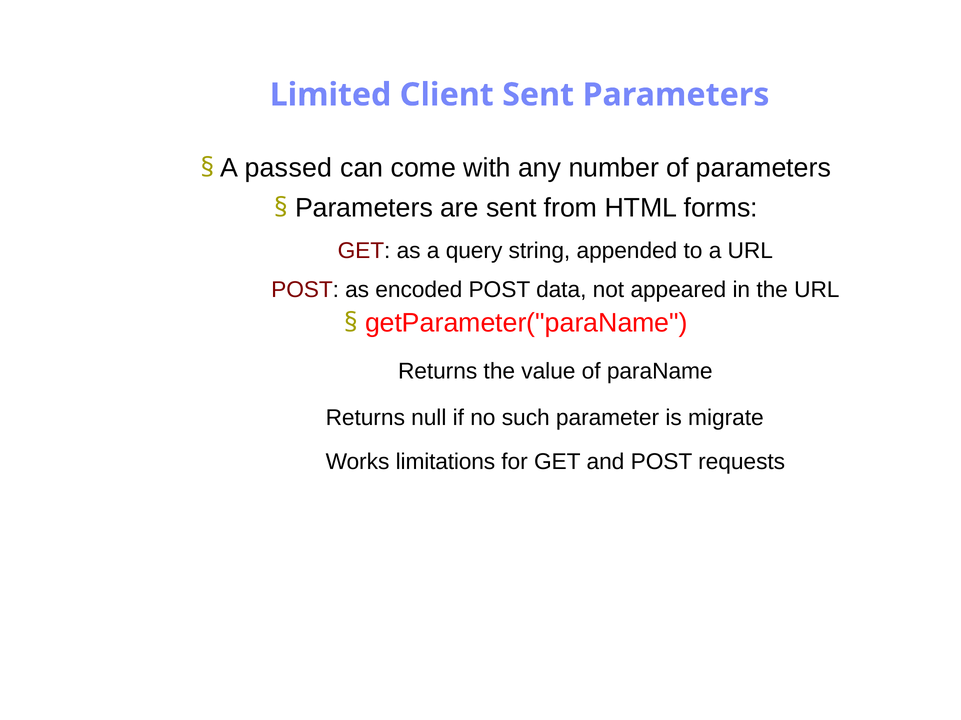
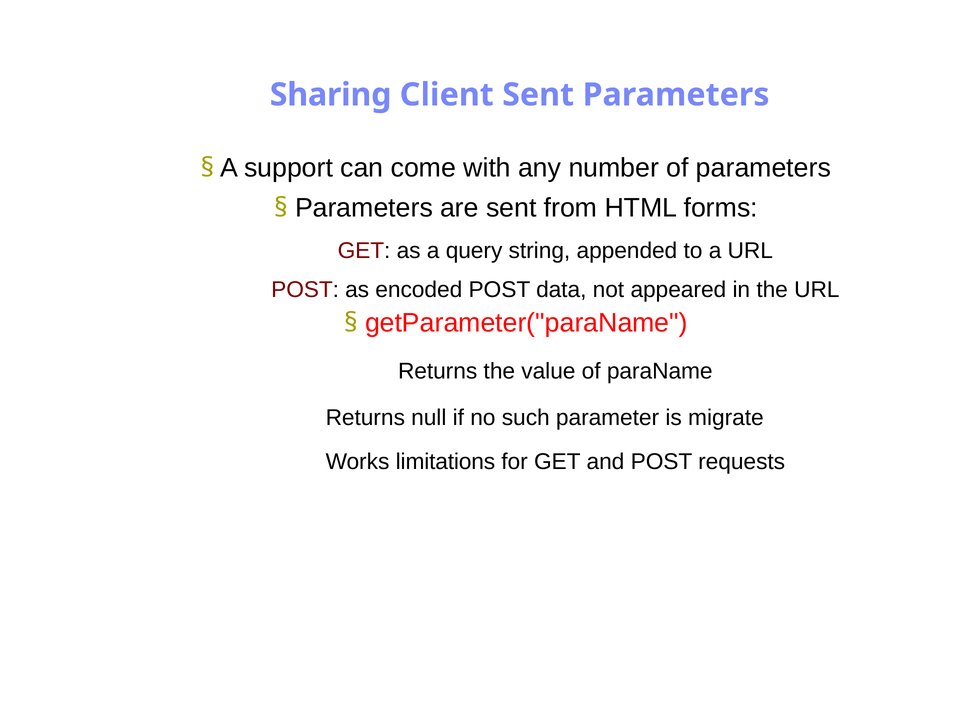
Limited: Limited -> Sharing (331, 95)
passed: passed -> support (289, 168)
